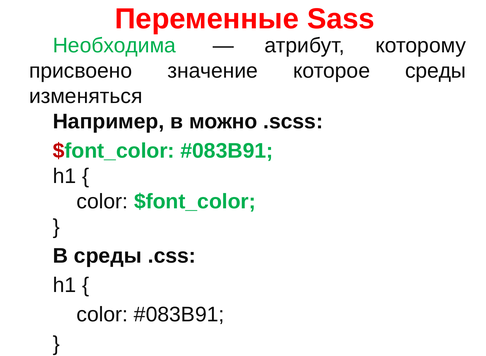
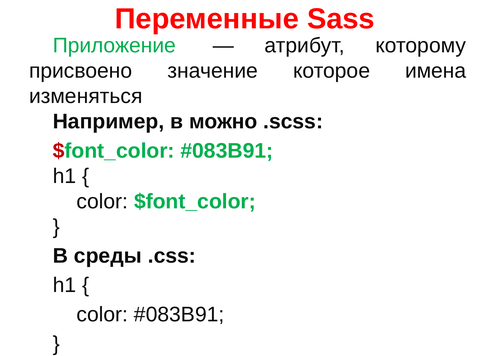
Необходима: Необходима -> Приложение (114, 46)
которое среды: среды -> имена (436, 71)
